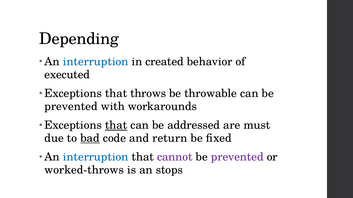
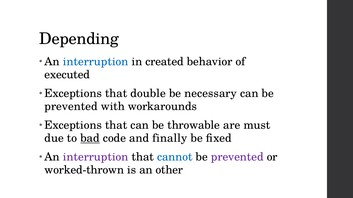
throws: throws -> double (148, 94)
throwable: throwable -> necessary (211, 94)
that underline: present -> none (116, 126)
addressed: addressed -> throwable (194, 126)
return: return -> finally (170, 139)
interruption colour: blue -> purple (96, 157)
cannot colour: purple -> blue (175, 157)
worked-throws: worked-throws -> worked-thrown (84, 170)
stops: stops -> other (169, 170)
